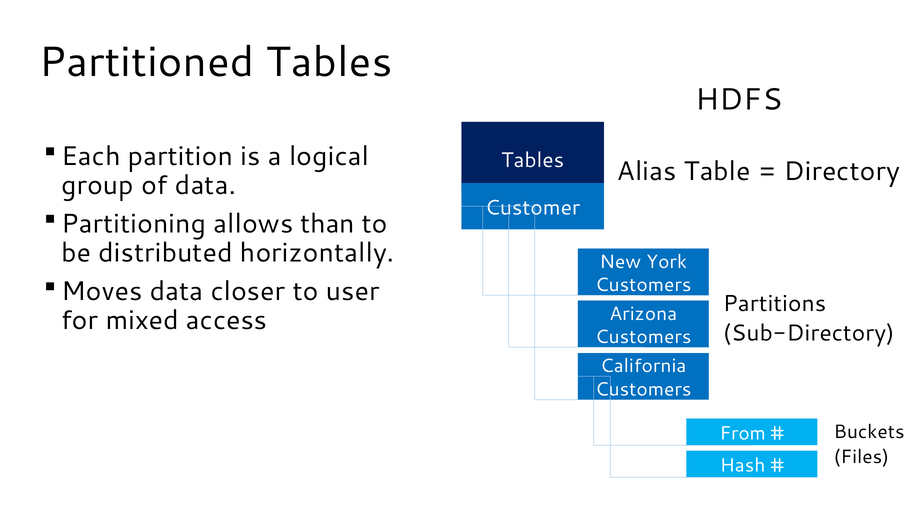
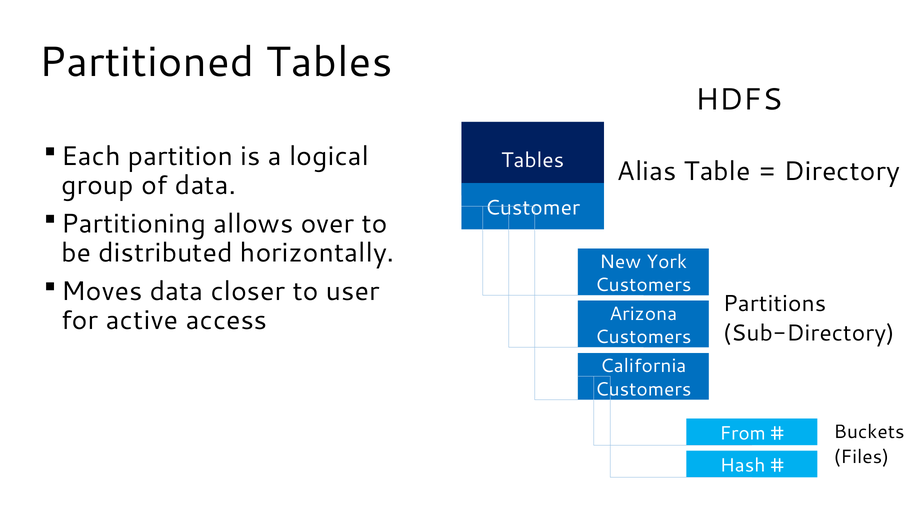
than: than -> over (327, 224)
mixed: mixed -> active (142, 321)
